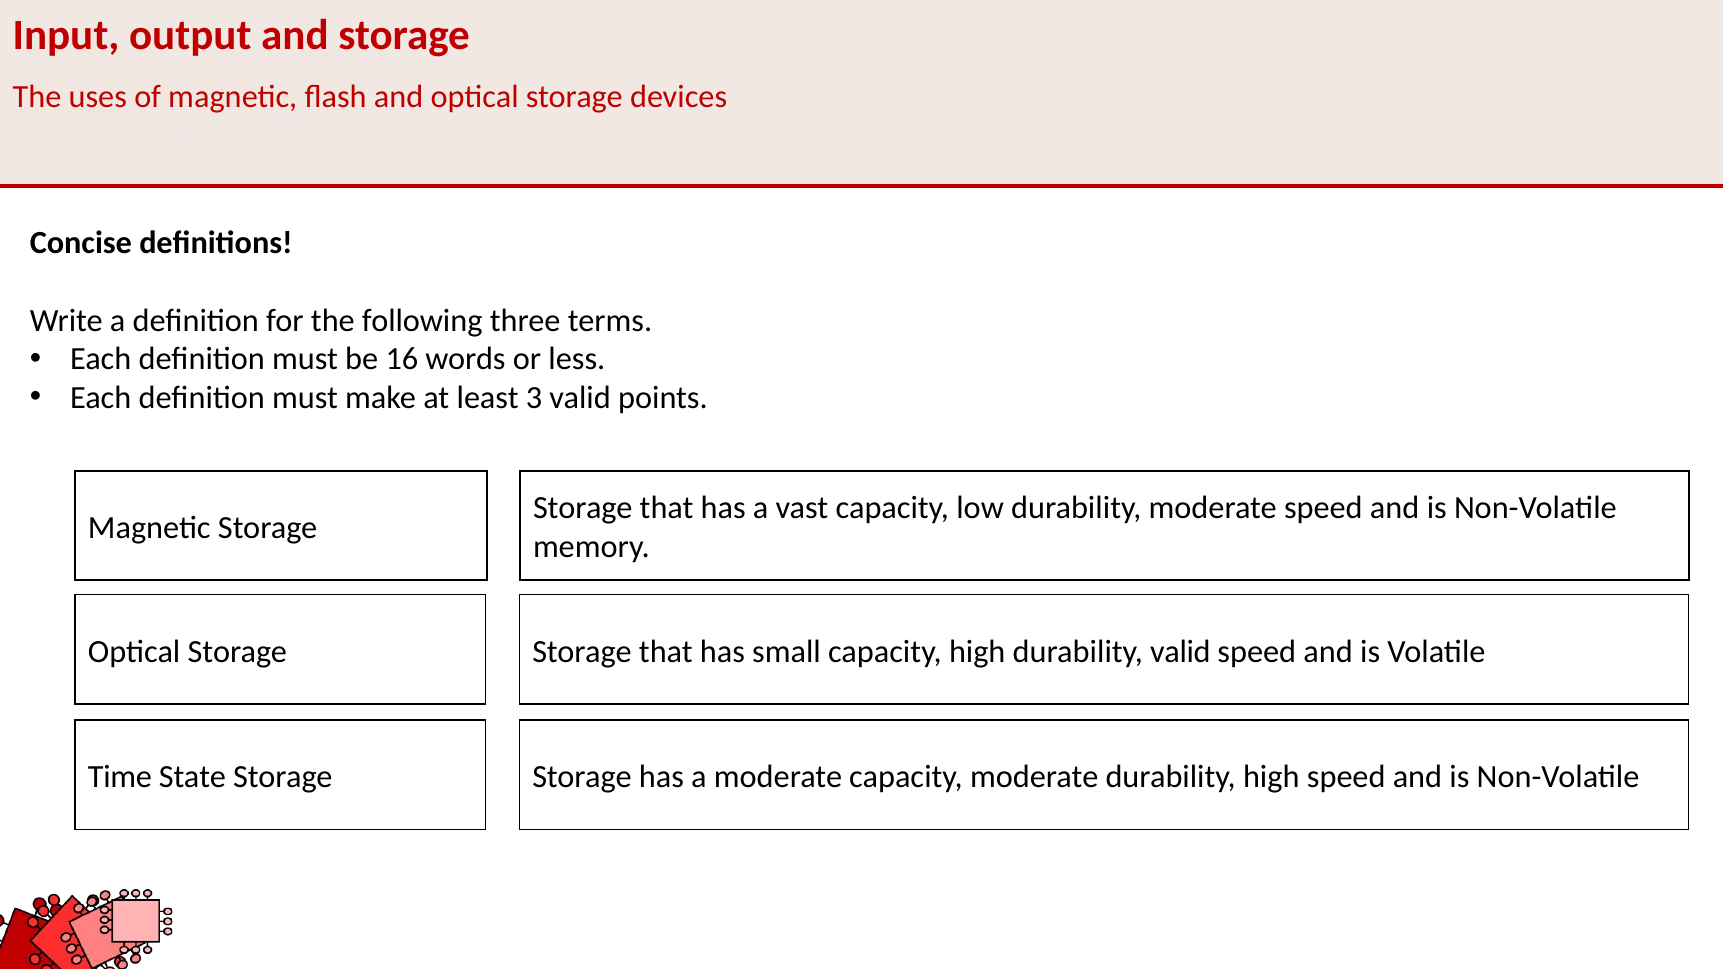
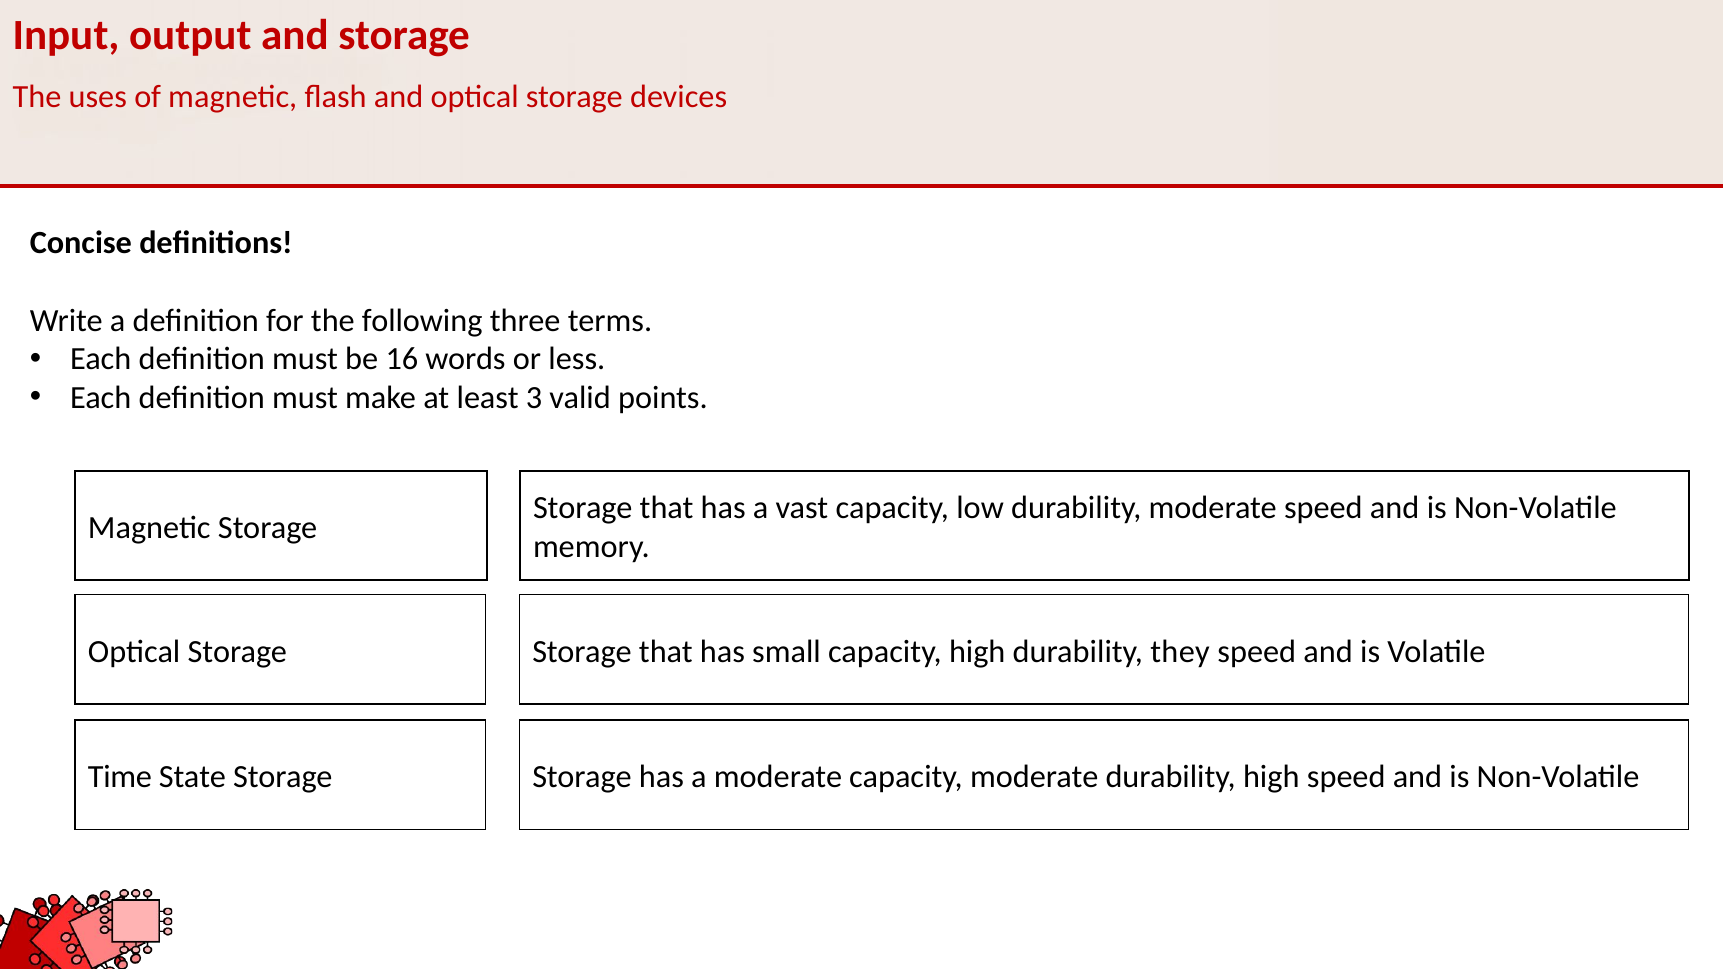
durability valid: valid -> they (1180, 652)
